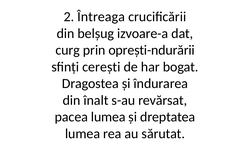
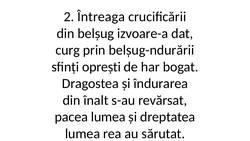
oprești-ndurării: oprești-ndurării -> belșug-ndurării (151, 50)
cerești: cerești -> oprești (101, 67)
